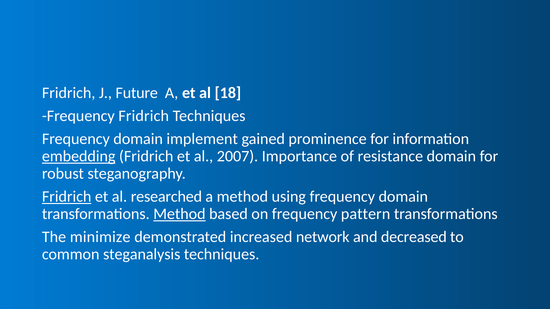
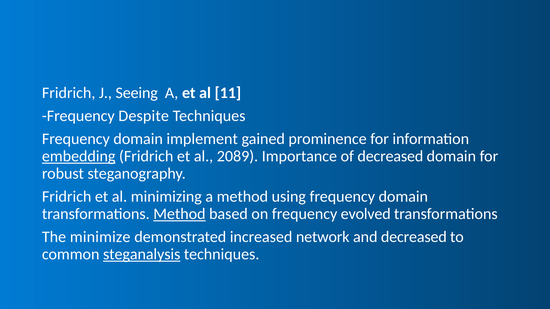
Future: Future -> Seeing (137, 93)
18: 18 -> 11 (228, 93)
Frequency Fridrich: Fridrich -> Despite (144, 116)
2007: 2007 -> 2089 (238, 156)
of resistance: resistance -> decreased (390, 156)
Fridrich underline: present -> none (67, 197)
researched: researched -> minimizing (166, 197)
pattern: pattern -> evolved (366, 214)
steganalysis underline: none -> present (142, 255)
